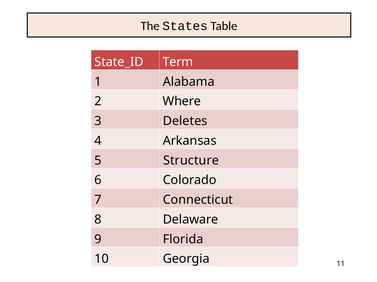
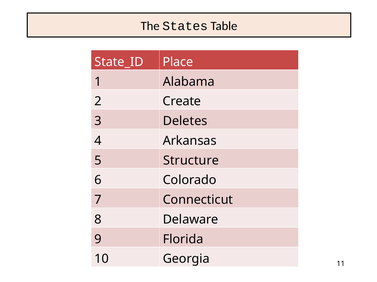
Term: Term -> Place (178, 62)
Where: Where -> Create (182, 102)
